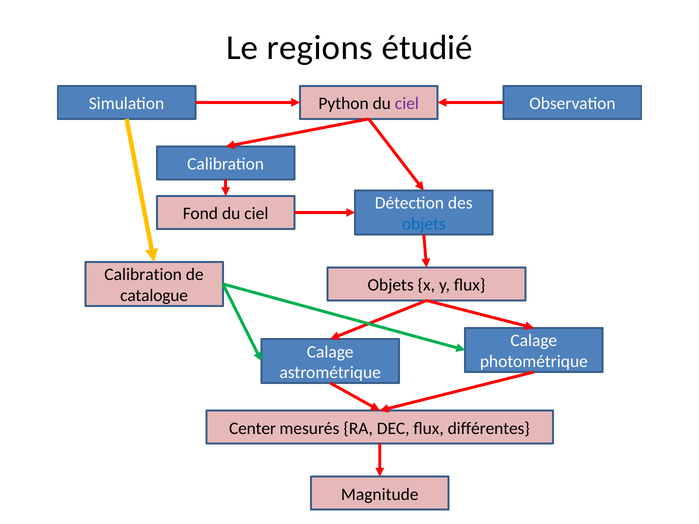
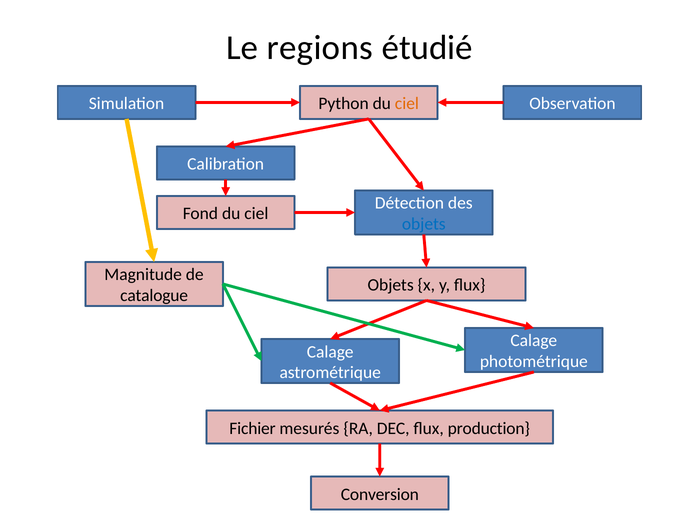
ciel colour: purple -> orange (407, 104)
Calibration: Calibration -> Magnitude (143, 275)
Center: Center -> Fichier (253, 428)
différentes: différentes -> production (489, 428)
Magnitude: Magnitude -> Conversion (380, 495)
